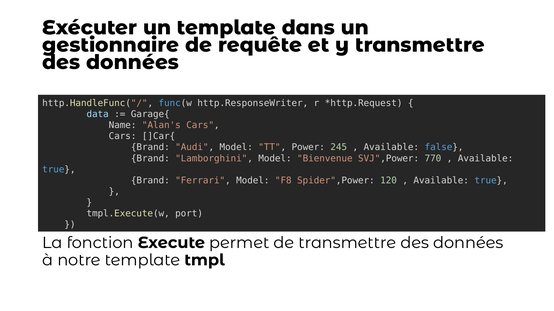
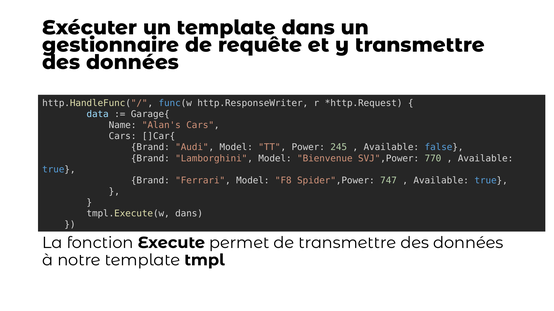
120: 120 -> 747 (389, 181)
tmpl.Execute(w port: port -> dans (189, 214)
